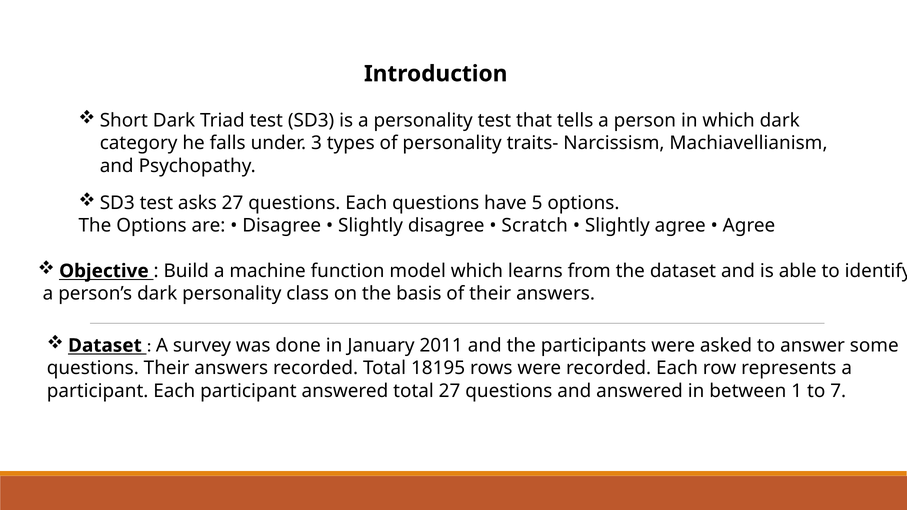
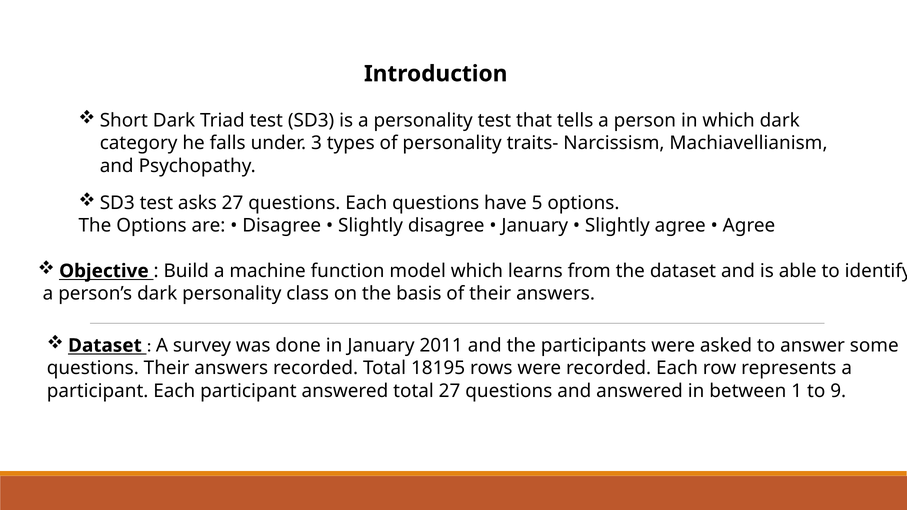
Scratch: Scratch -> January (535, 226)
7: 7 -> 9 (838, 391)
